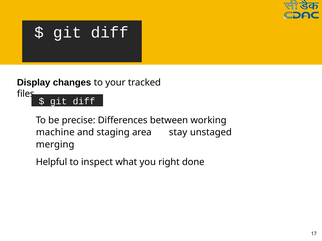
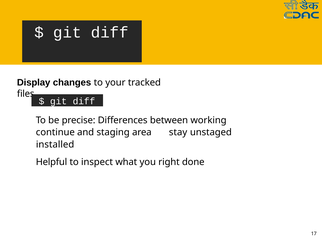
machine: machine -> continue (55, 133)
merging: merging -> installed (55, 145)
